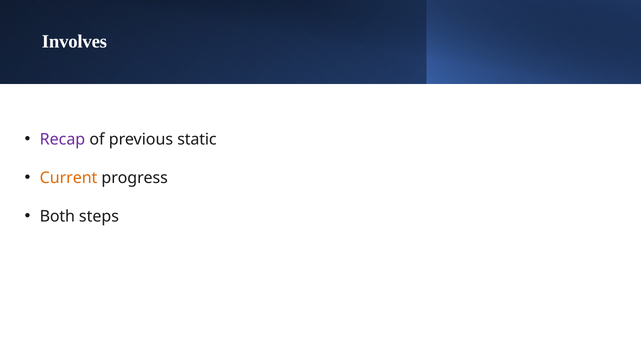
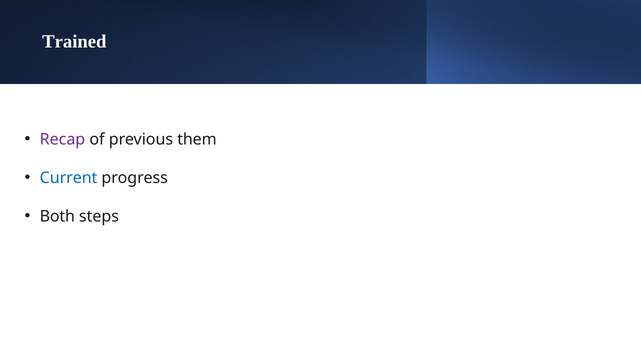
Involves: Involves -> Trained (74, 42)
static: static -> them (197, 139)
Current colour: orange -> blue (69, 178)
